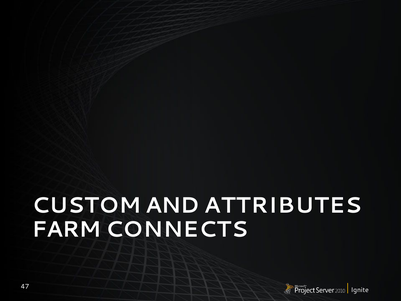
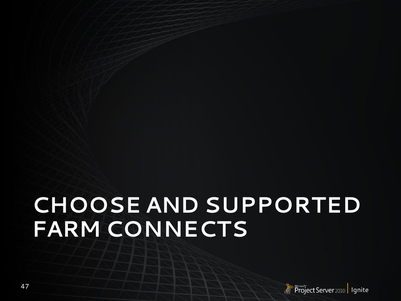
CUSTOM: CUSTOM -> CHOOSE (86, 205)
ATTRIBUTES: ATTRIBUTES -> SUPPORTED (283, 205)
